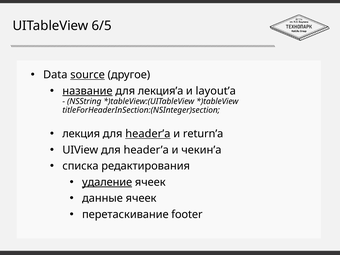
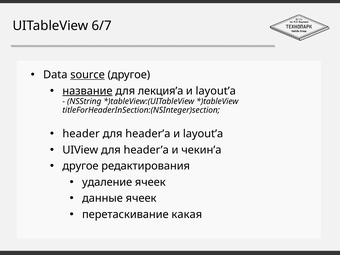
6/5: 6/5 -> 6/7 (102, 26)
лекция: лекция -> header (81, 134)
header’а underline: present -> none (148, 134)
return’а: return’а -> layout’а (203, 134)
списка: списка -> другое (80, 166)
удаление underline: present -> none (107, 182)
footer: footer -> какая (187, 214)
